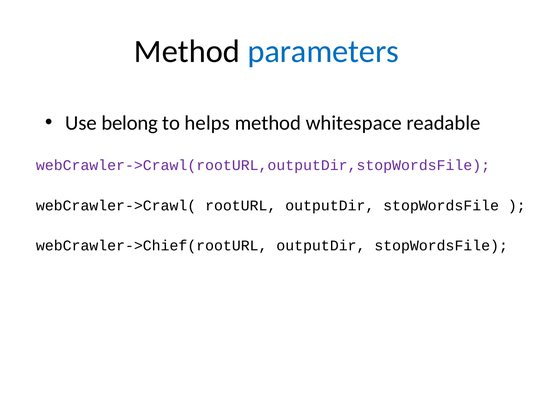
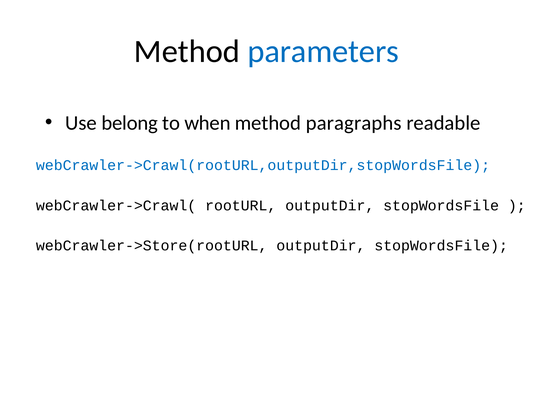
helps: helps -> when (207, 123)
whitespace: whitespace -> paragraphs (354, 123)
webCrawler->Crawl(rootURL,outputDir,stopWordsFile colour: purple -> blue (263, 166)
webCrawler->Chief(rootURL: webCrawler->Chief(rootURL -> webCrawler->Store(rootURL (152, 246)
